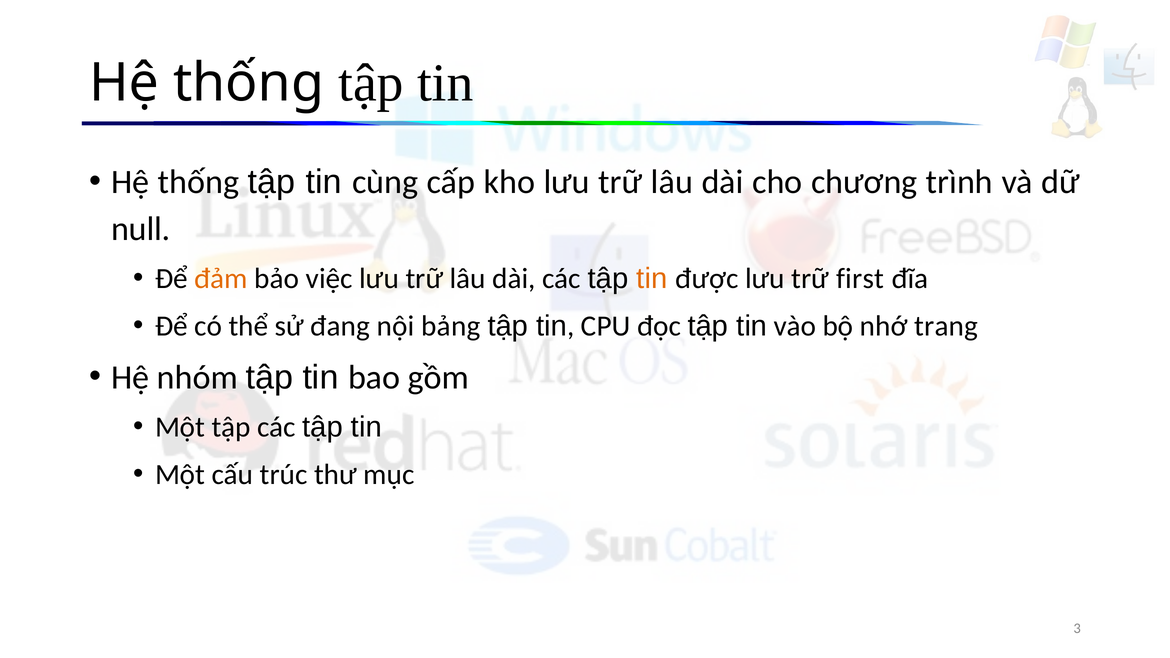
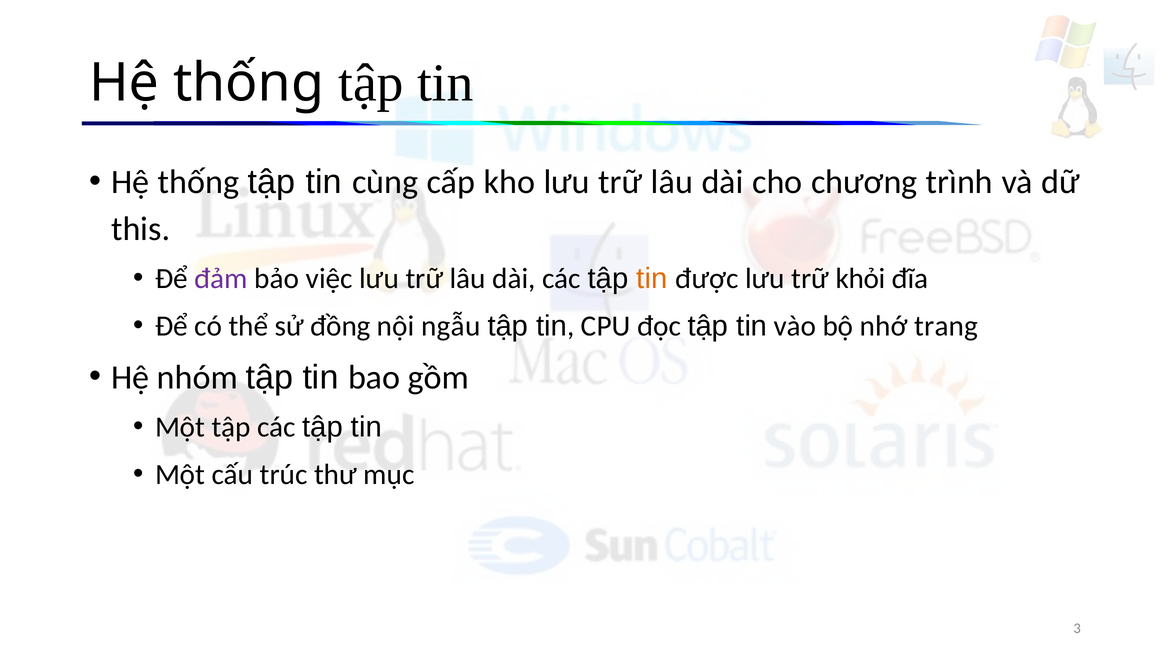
null: null -> this (141, 229)
đảm colour: orange -> purple (221, 279)
first: first -> khỏi (860, 279)
đang: đang -> đồng (340, 326)
bảng: bảng -> ngẫu (451, 326)
